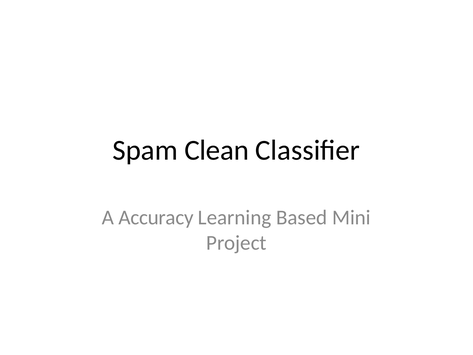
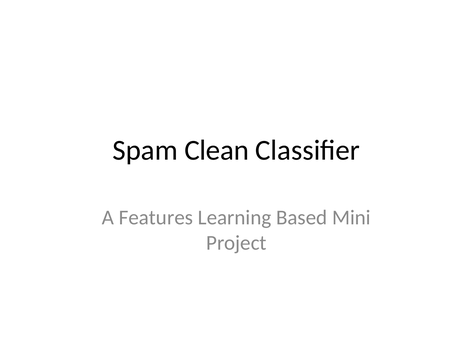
Accuracy: Accuracy -> Features (156, 217)
